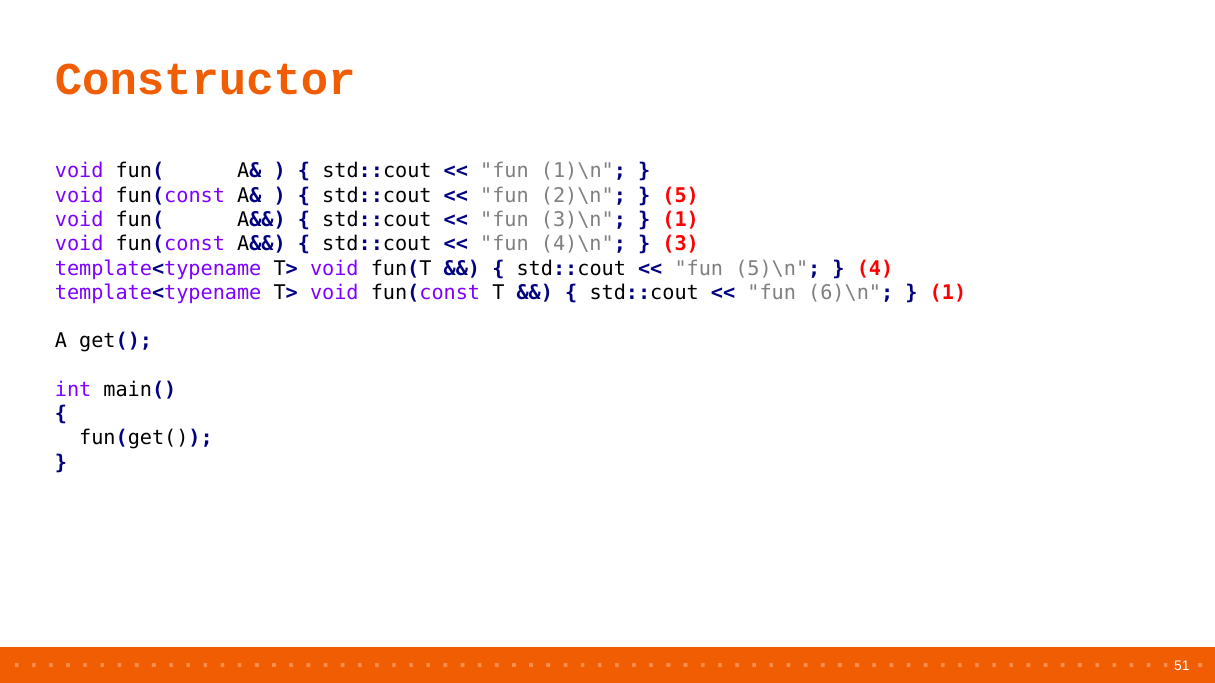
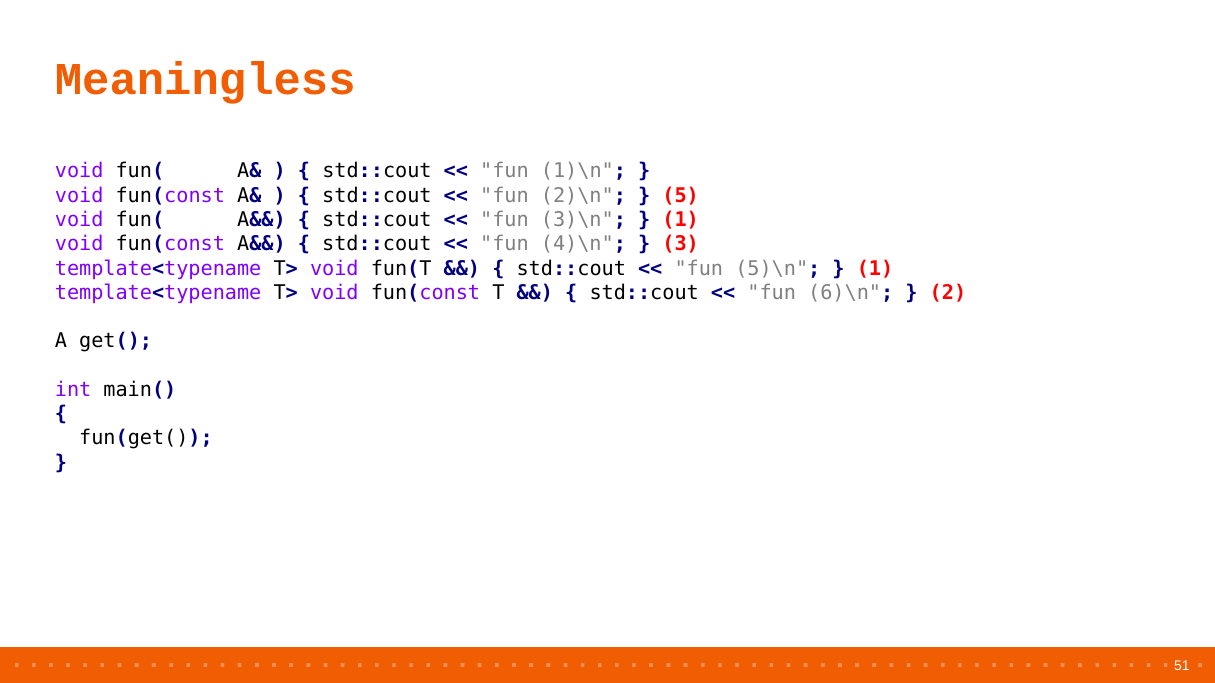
Constructor: Constructor -> Meaningless (205, 79)
4: 4 -> 1 (875, 269)
1: 1 -> 2 (948, 293)
